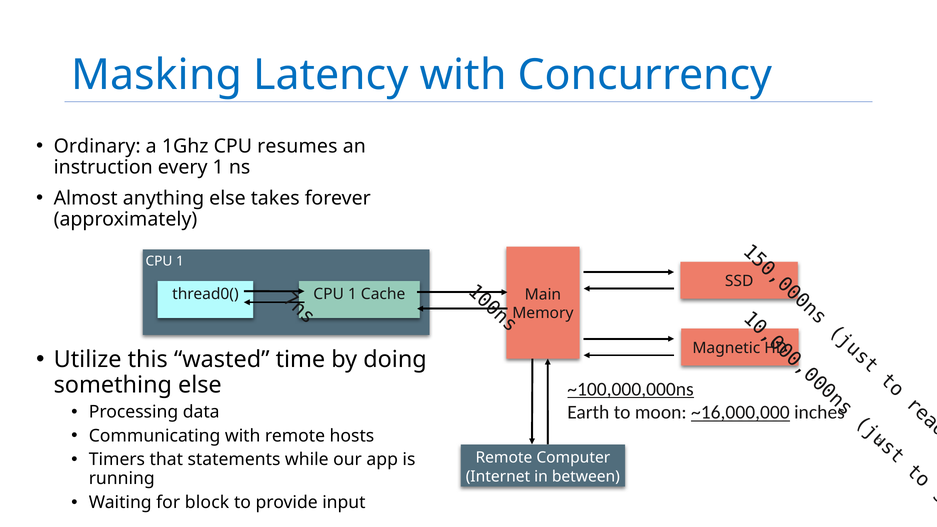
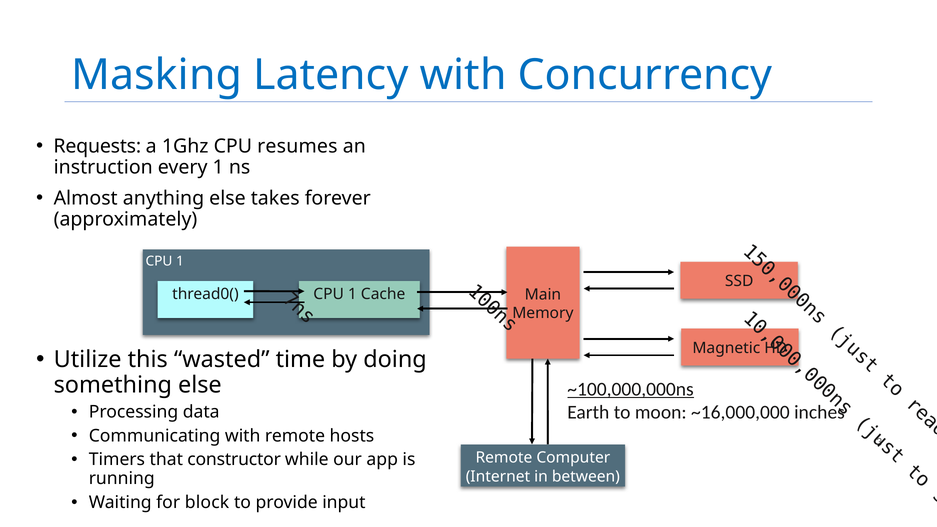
Ordinary: Ordinary -> Requests (97, 146)
~16,000,000 underline: present -> none (740, 413)
statements: statements -> constructor (234, 460)
